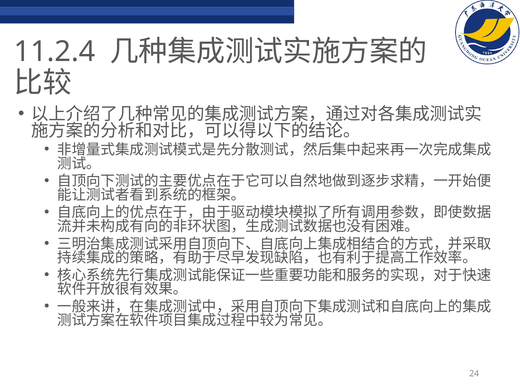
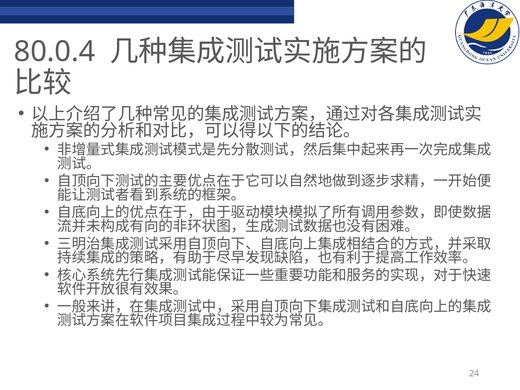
11.2.4: 11.2.4 -> 80.0.4 (55, 52)
